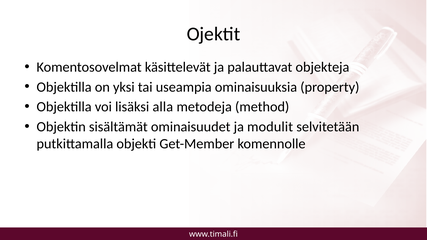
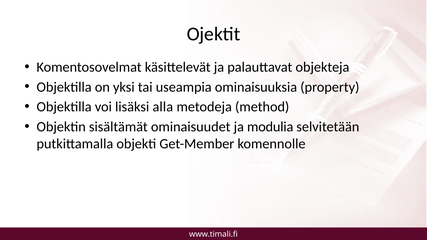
modulit: modulit -> modulia (270, 127)
